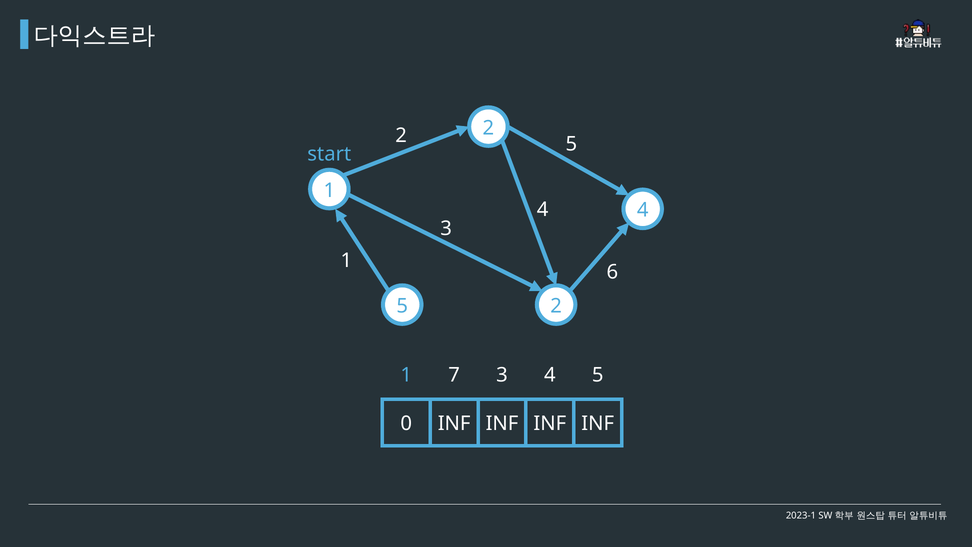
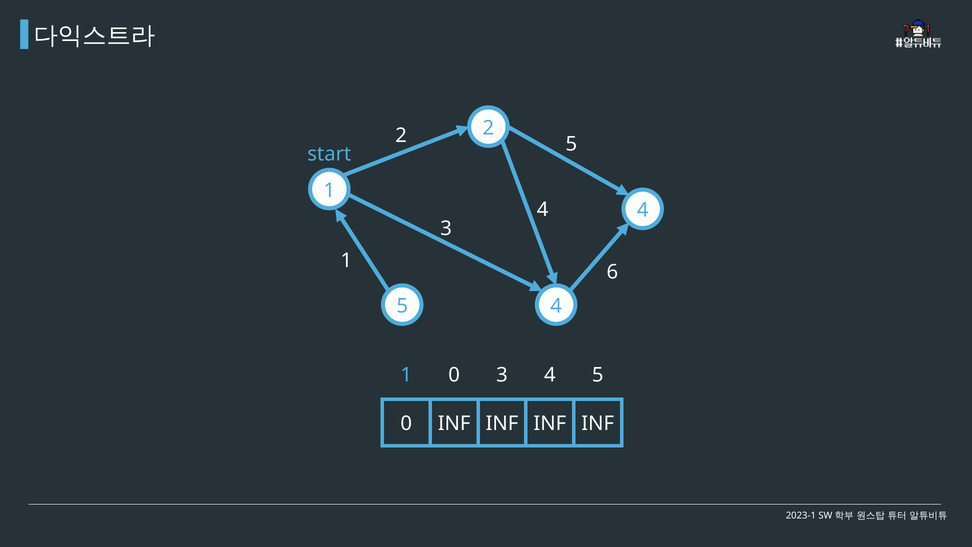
5 2: 2 -> 4 (556, 306)
1 7: 7 -> 0 (454, 375)
